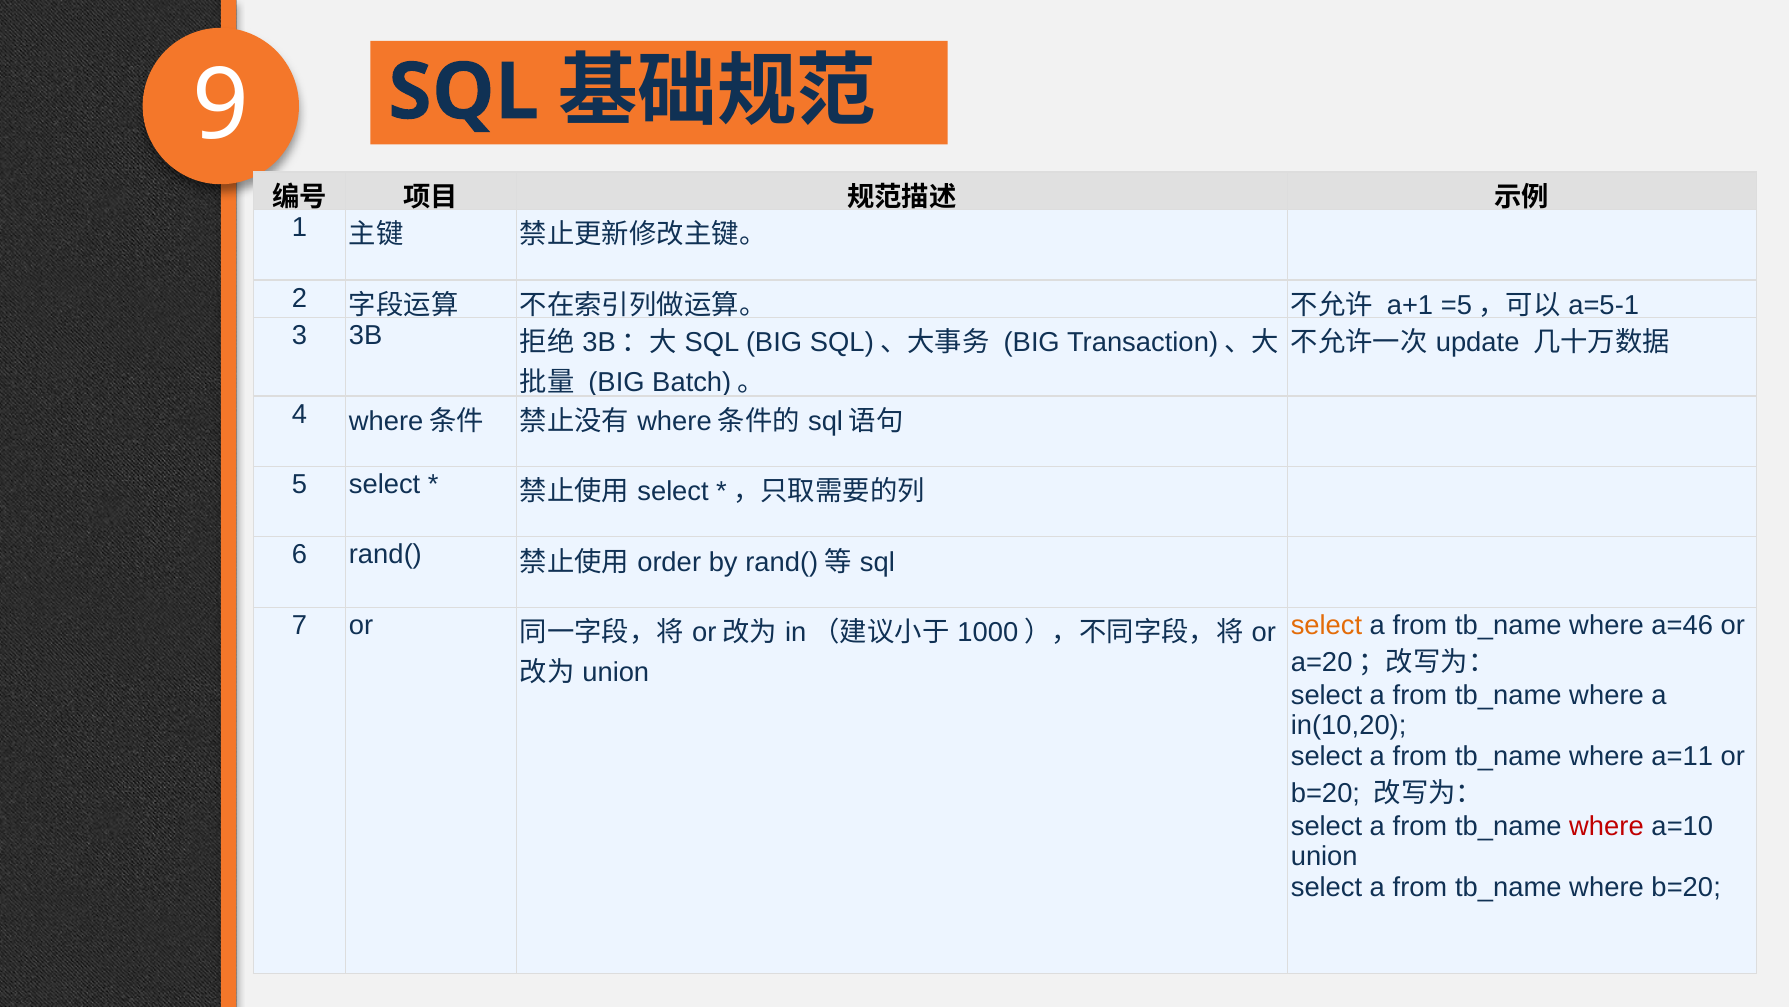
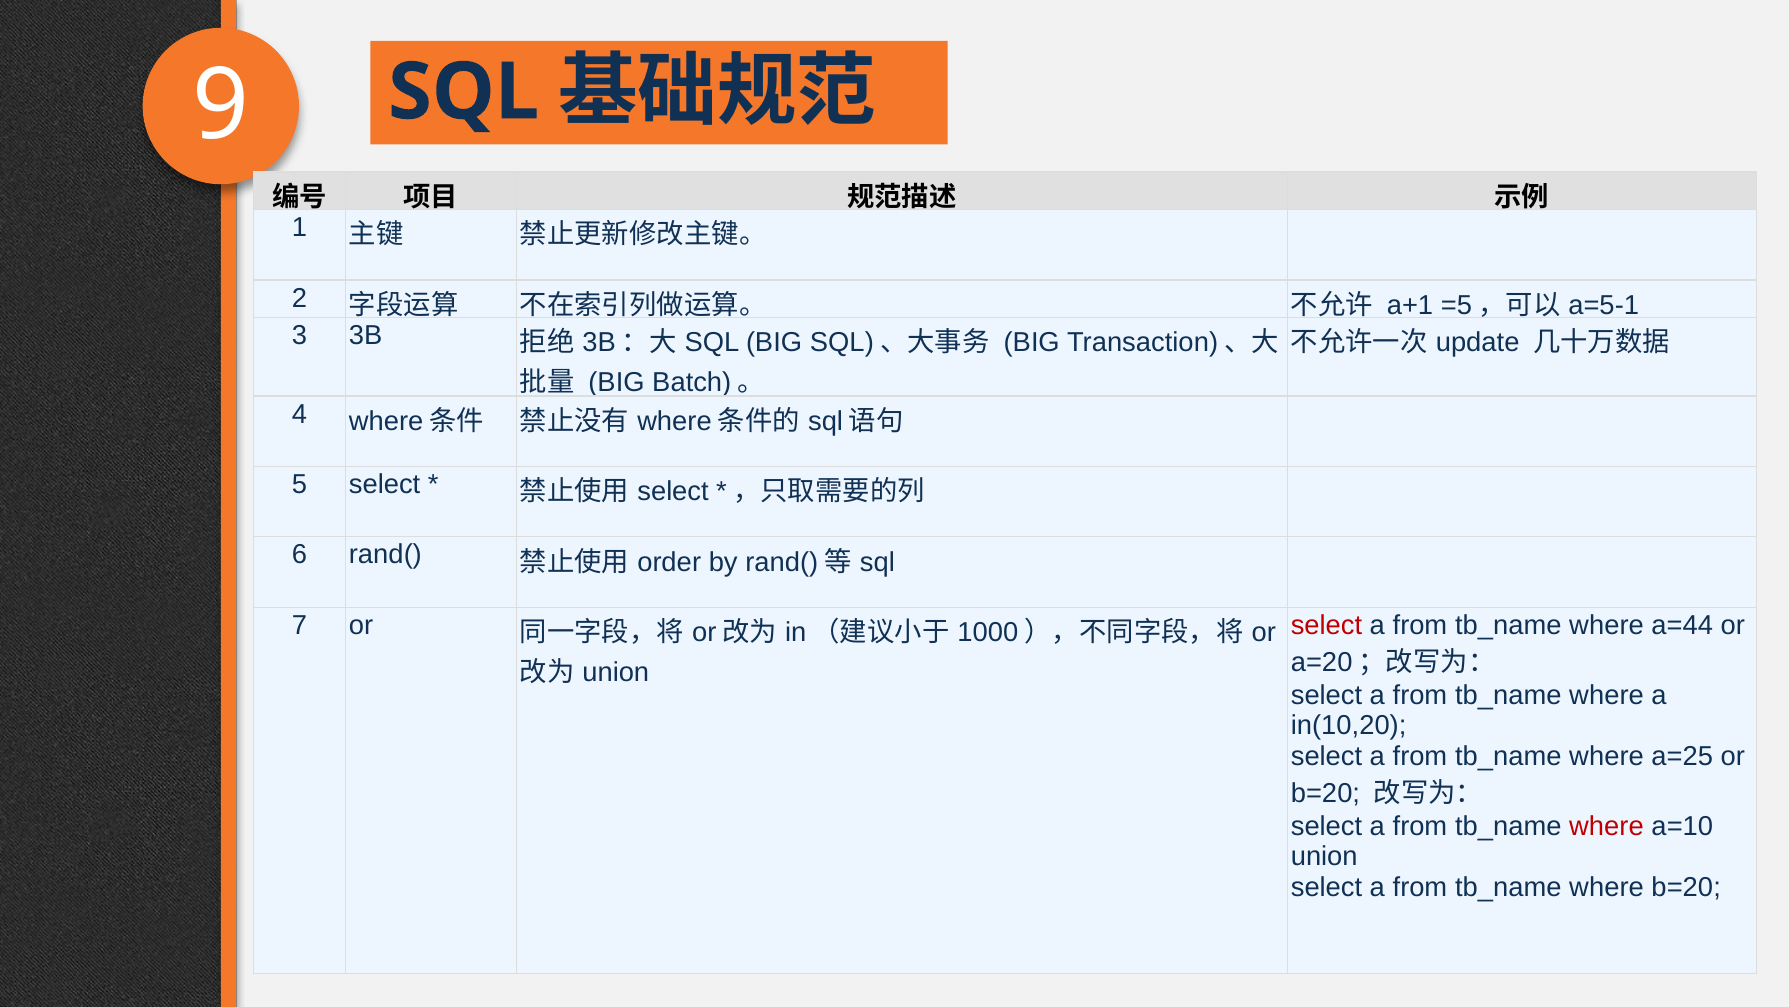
select colour: orange -> red (1326, 625)
a=46: a=46 -> a=44 (1682, 625)
a=11: a=11 -> a=25 (1682, 756)
